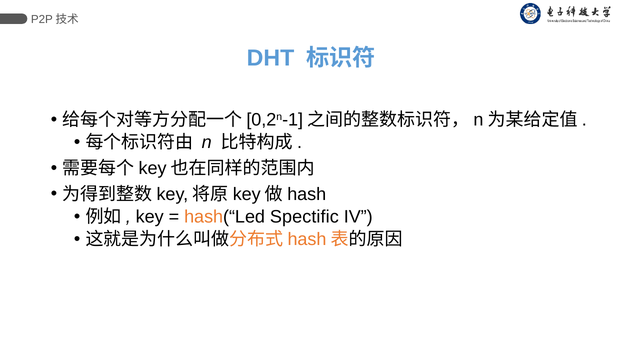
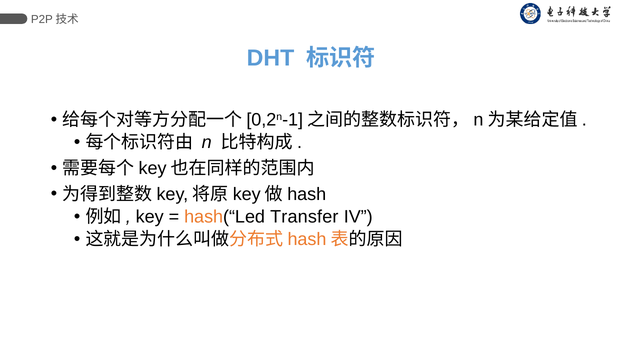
Spectific: Spectific -> Transfer (304, 217)
